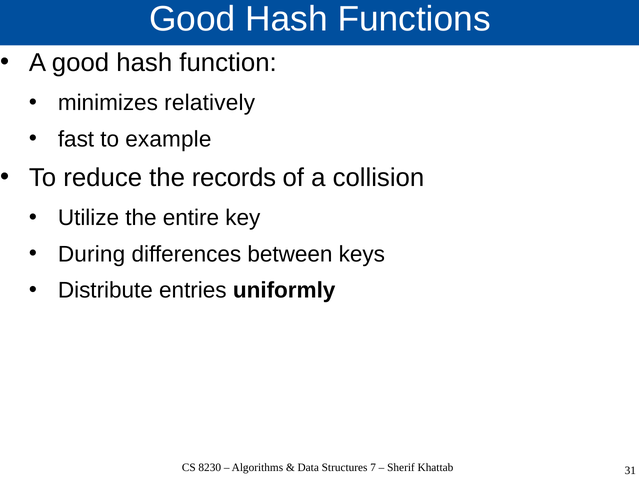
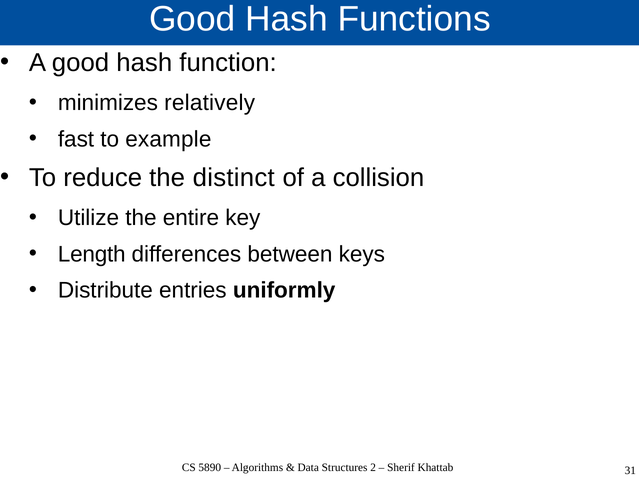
records: records -> distinct (234, 177)
During: During -> Length (92, 254)
8230: 8230 -> 5890 (210, 467)
7: 7 -> 2 (373, 467)
